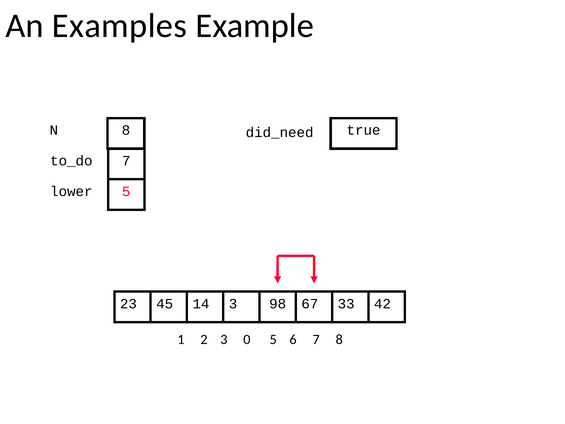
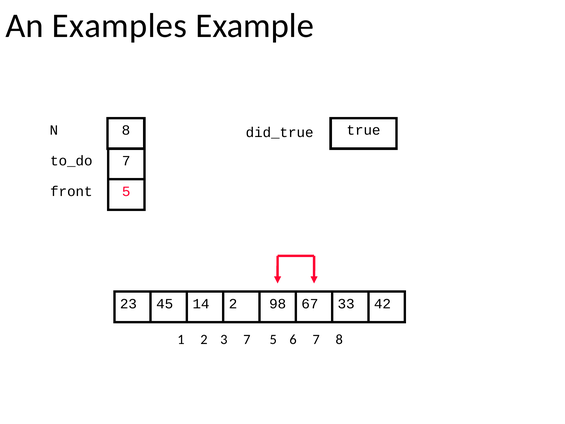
did_need: did_need -> did_true (280, 133)
lower: lower -> front (71, 191)
45 3: 3 -> 2 (233, 304)
3 0: 0 -> 7 (247, 339)
